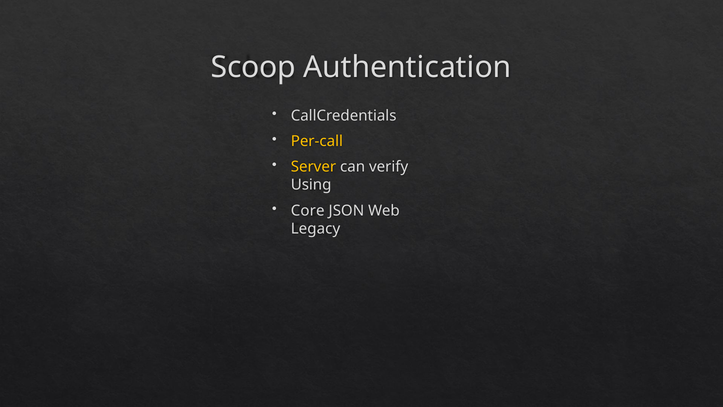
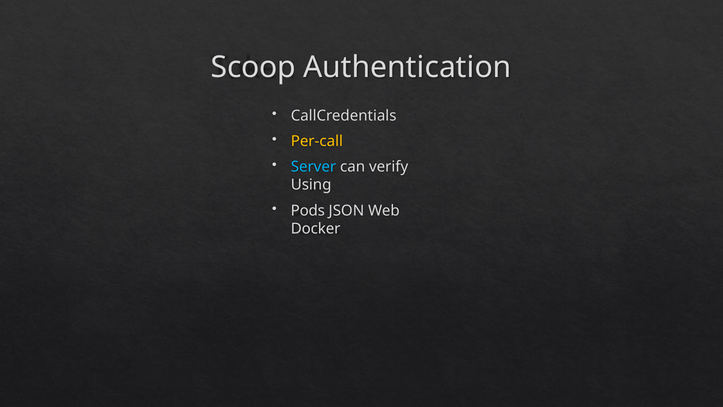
Server colour: yellow -> light blue (313, 167)
Core: Core -> Pods (308, 210)
Legacy: Legacy -> Docker (316, 229)
